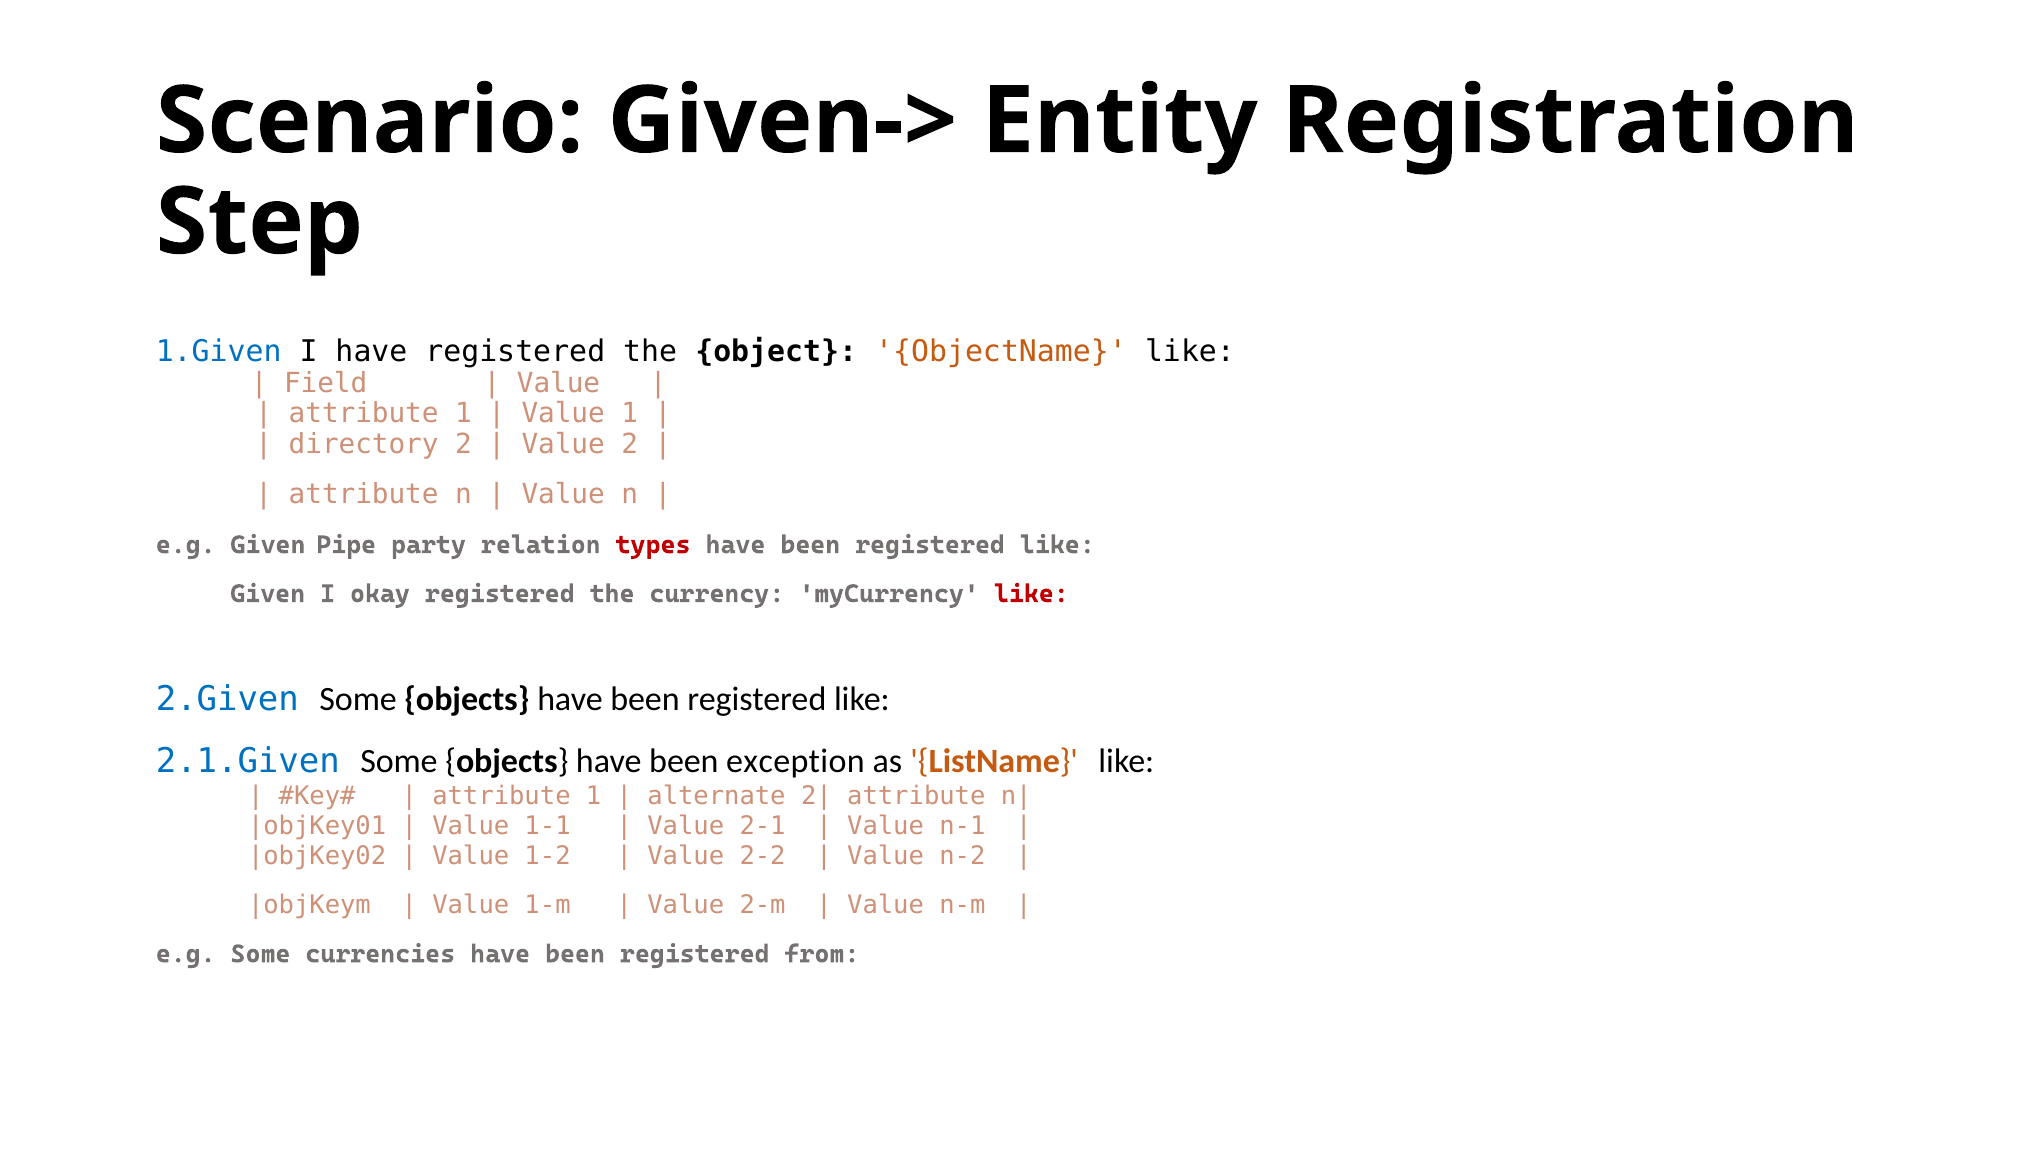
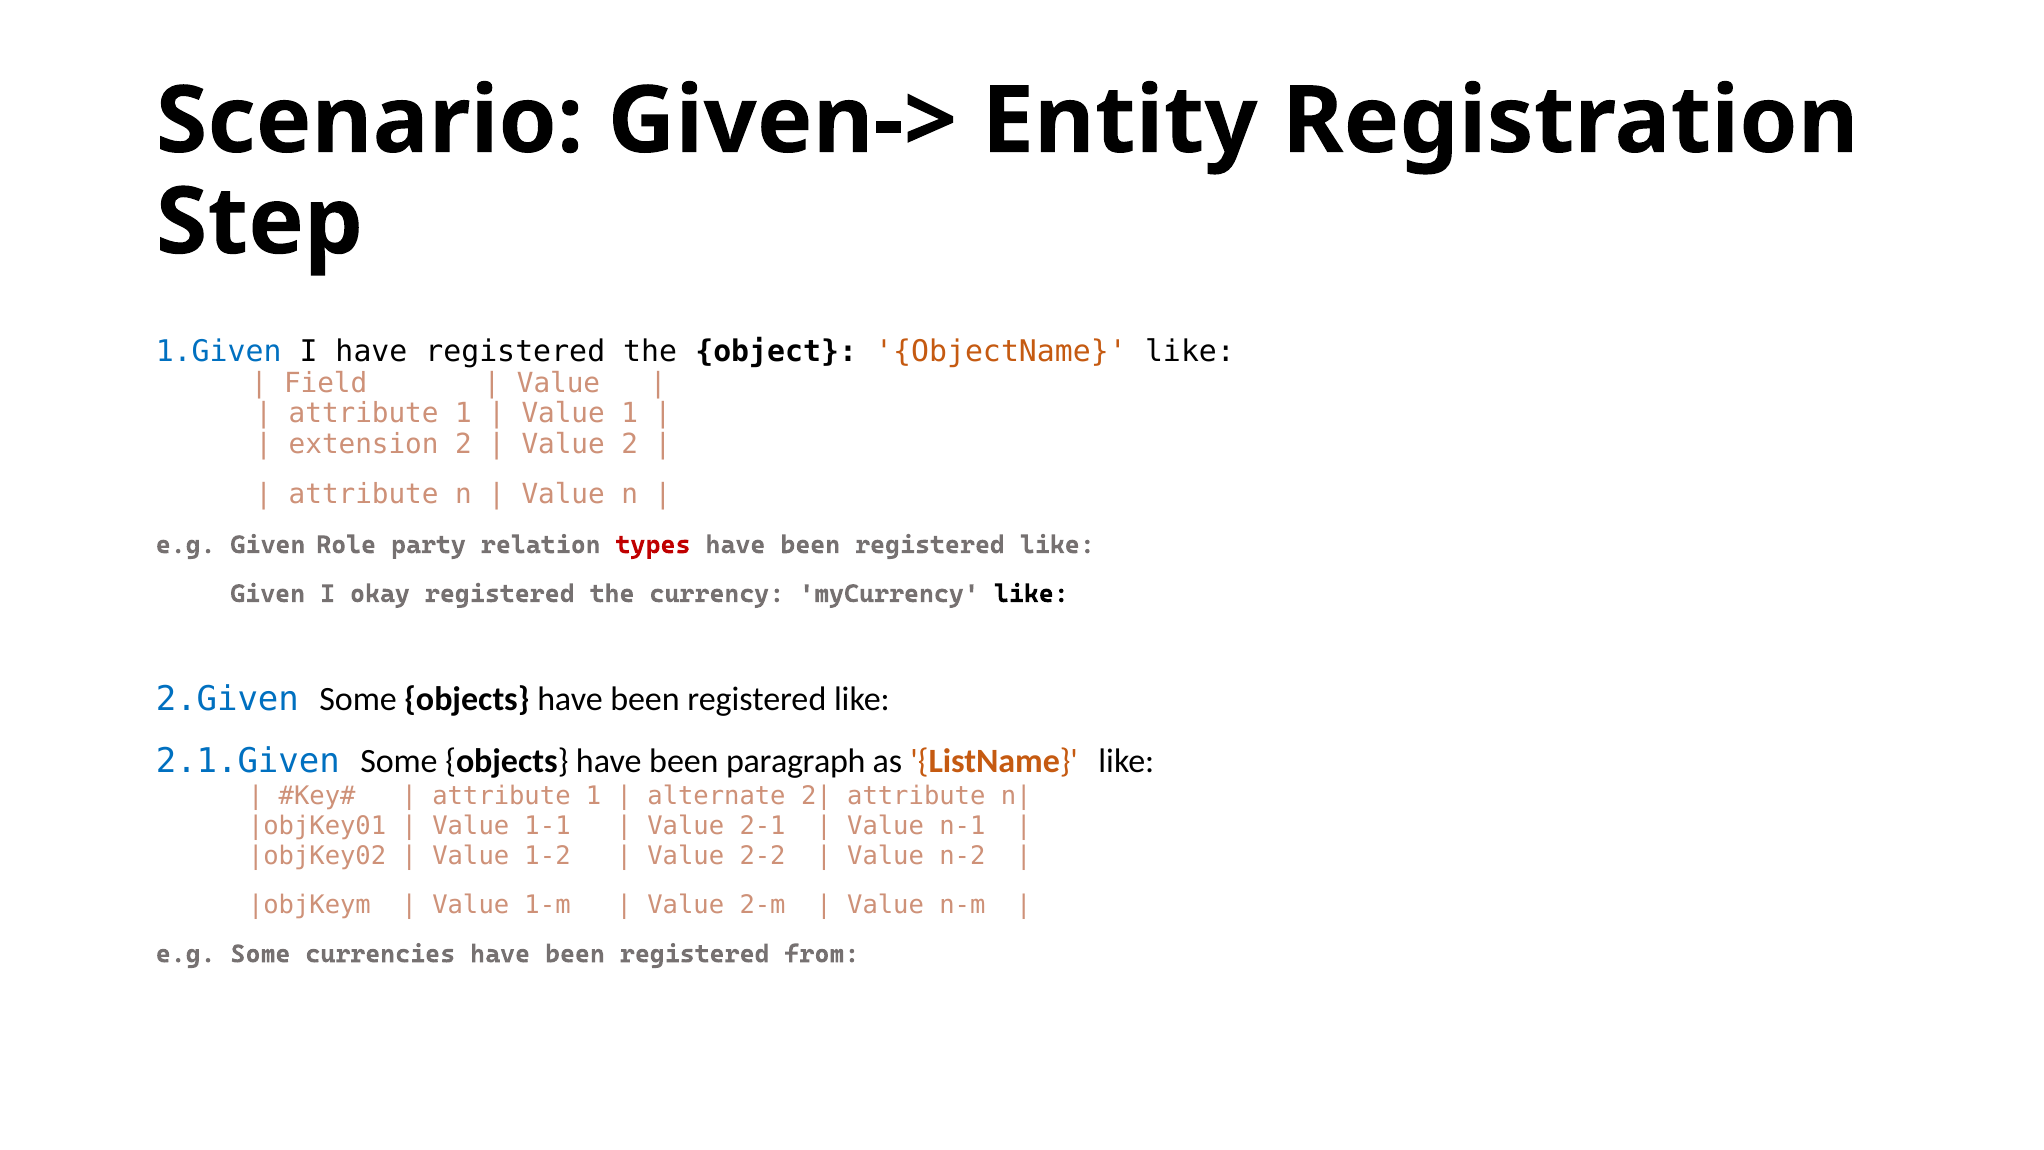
directory: directory -> extension (364, 444)
Pipe: Pipe -> Role (346, 545)
like colour: red -> black (1031, 593)
exception: exception -> paragraph (796, 761)
